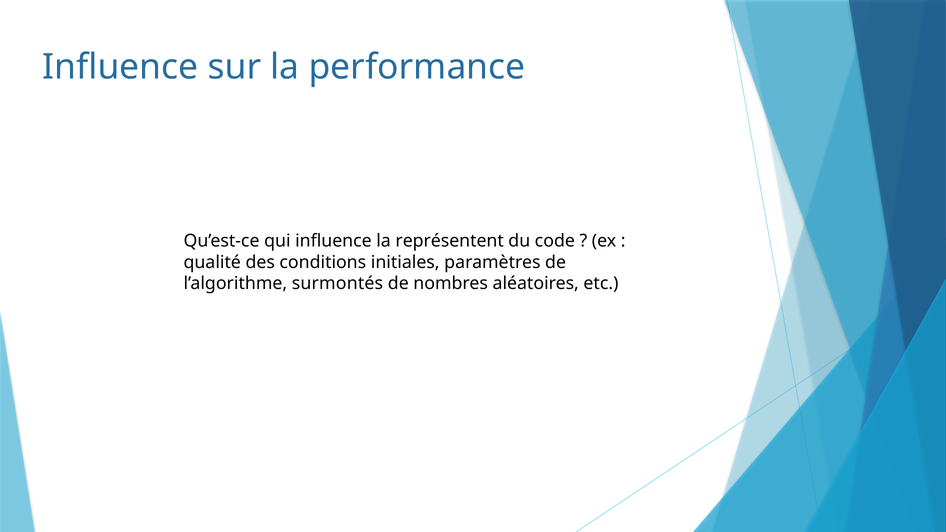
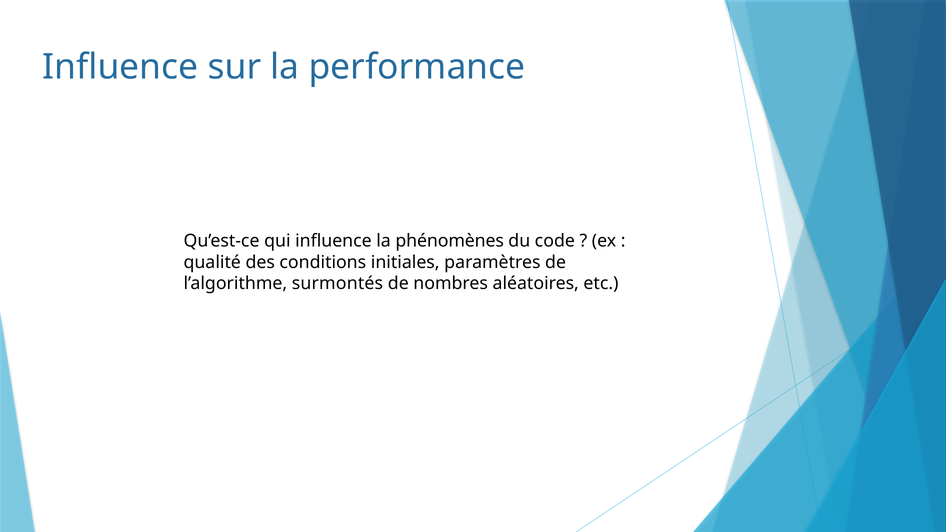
représentent: représentent -> phénomènes (450, 241)
